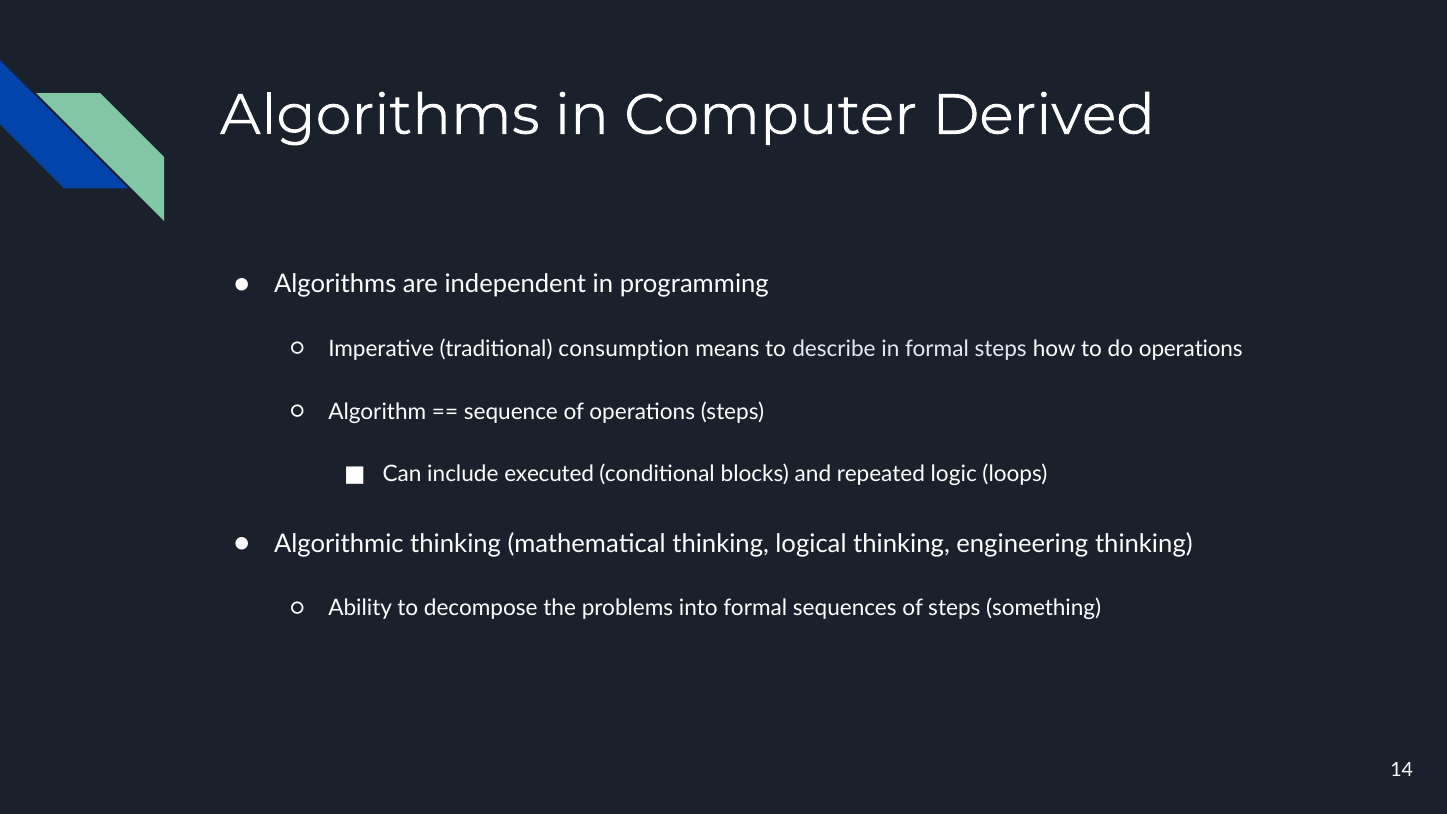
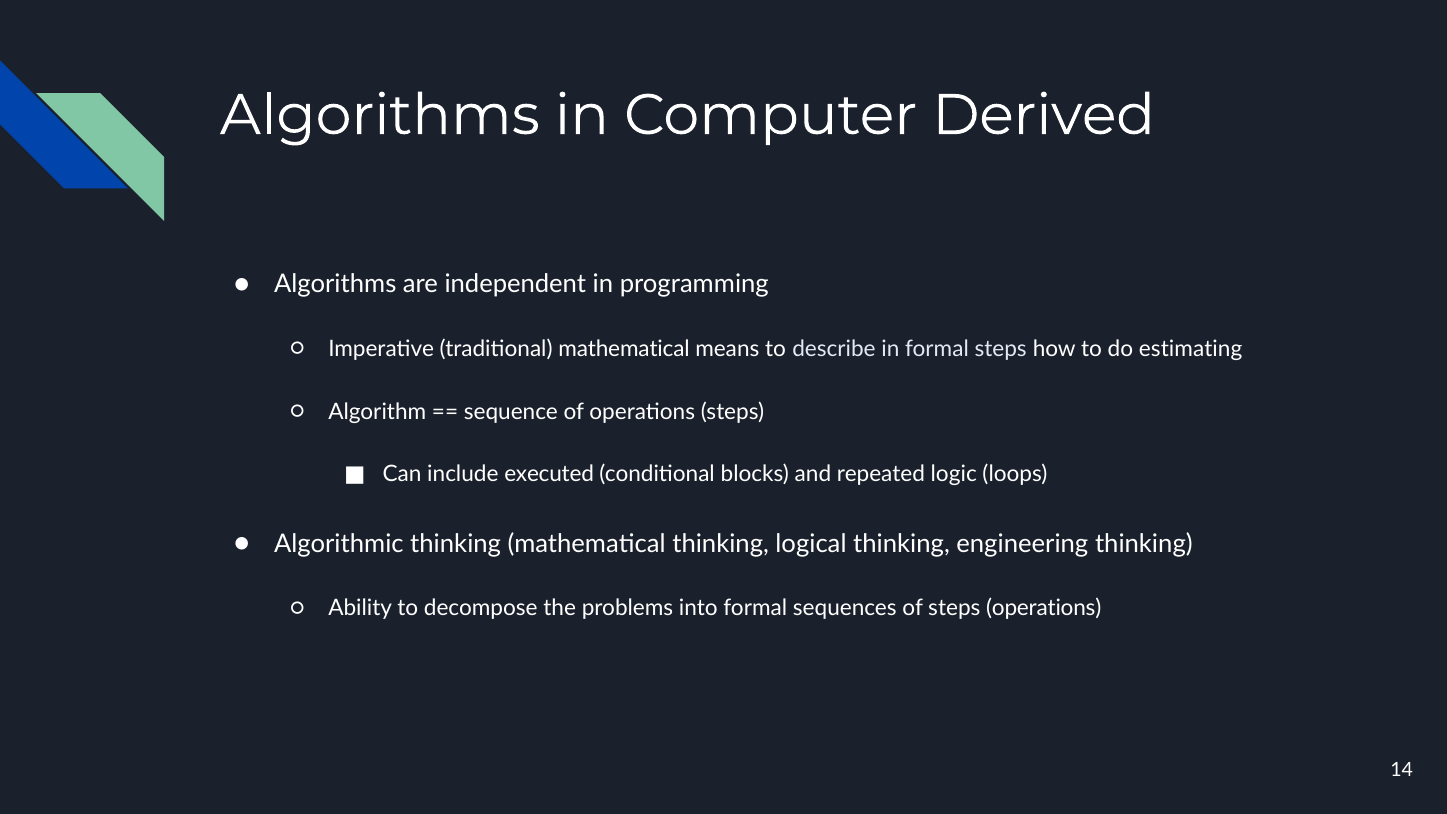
traditional consumption: consumption -> mathematical (624, 349)
do operations: operations -> estimating (1191, 349)
steps something: something -> operations (1044, 608)
